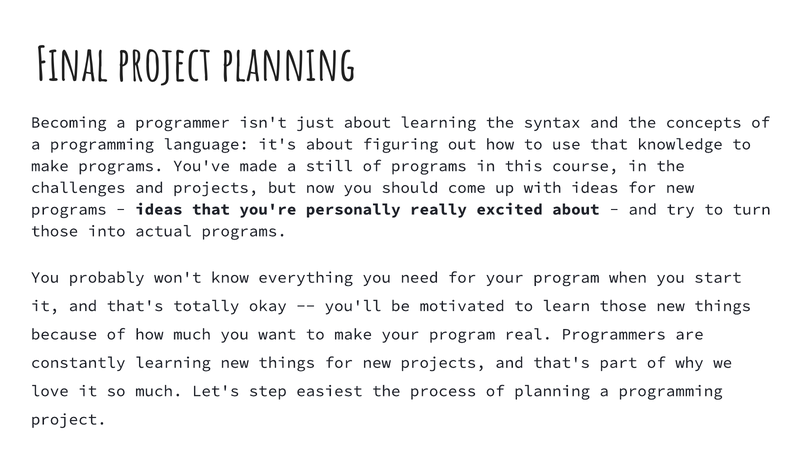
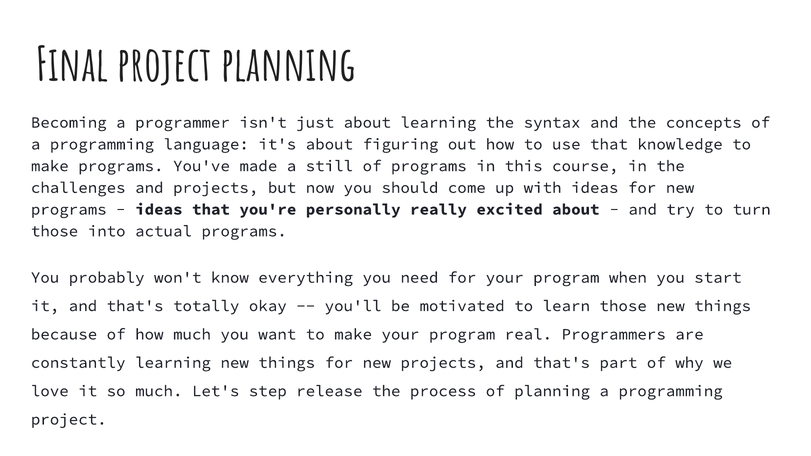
easiest: easiest -> release (329, 391)
